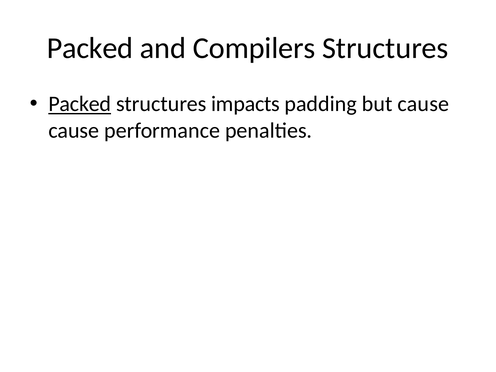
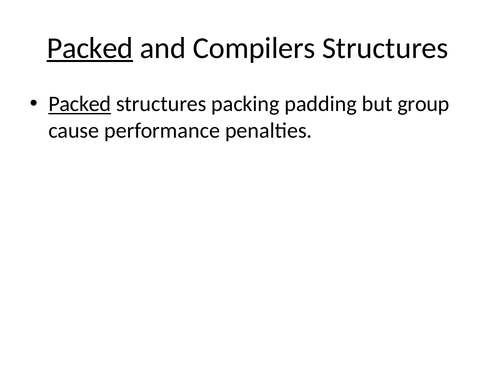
Packed underline: none -> present (90, 48)
impacts: impacts -> packing (245, 104)
but cause: cause -> group (423, 104)
